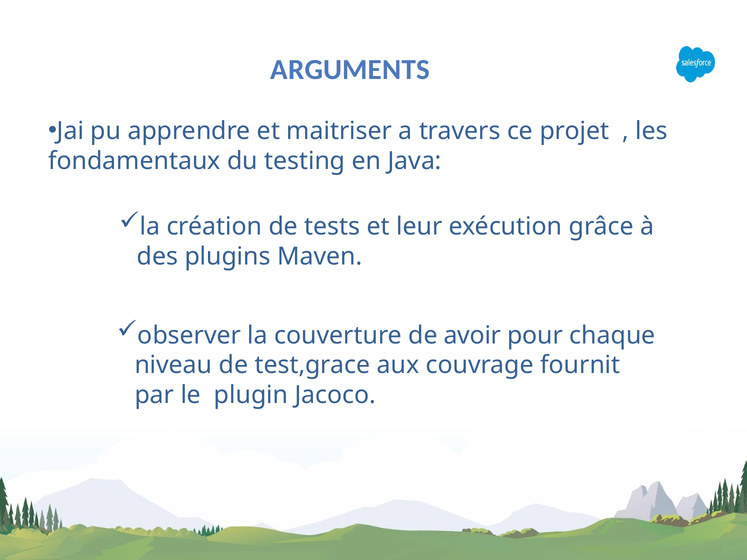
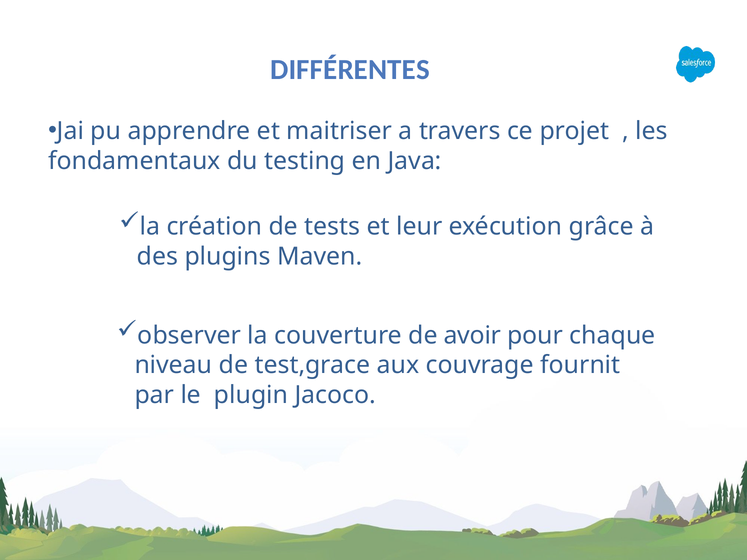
ARGUMENTS: ARGUMENTS -> DIFFÉRENTES (350, 70)
